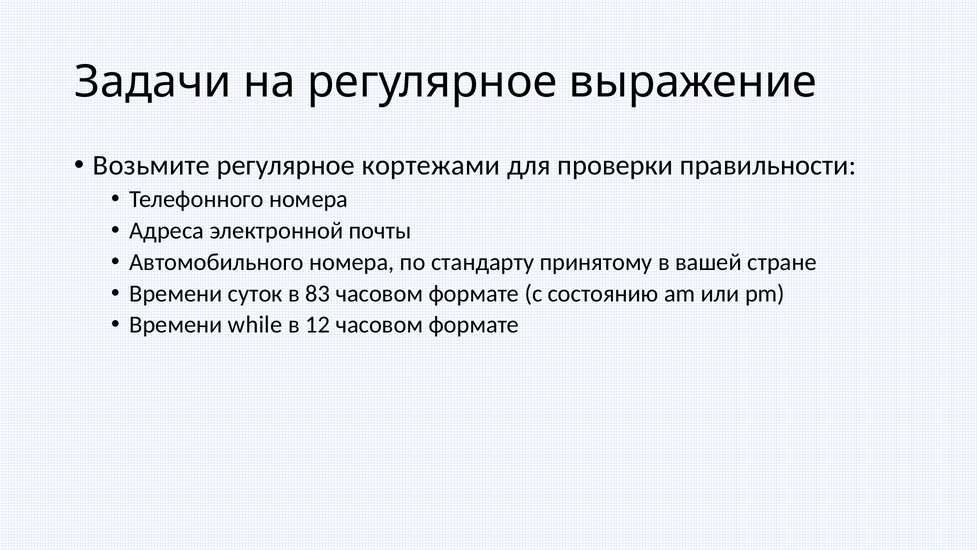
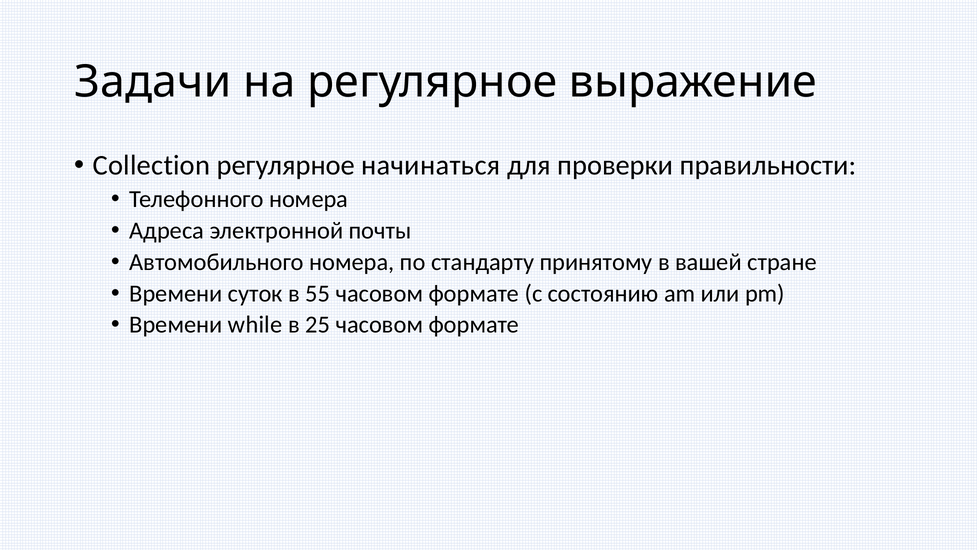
Возьмите: Возьмите -> Collection (151, 165)
кортежами: кортежами -> начинаться (431, 165)
83: 83 -> 55 (318, 293)
12: 12 -> 25 (318, 325)
